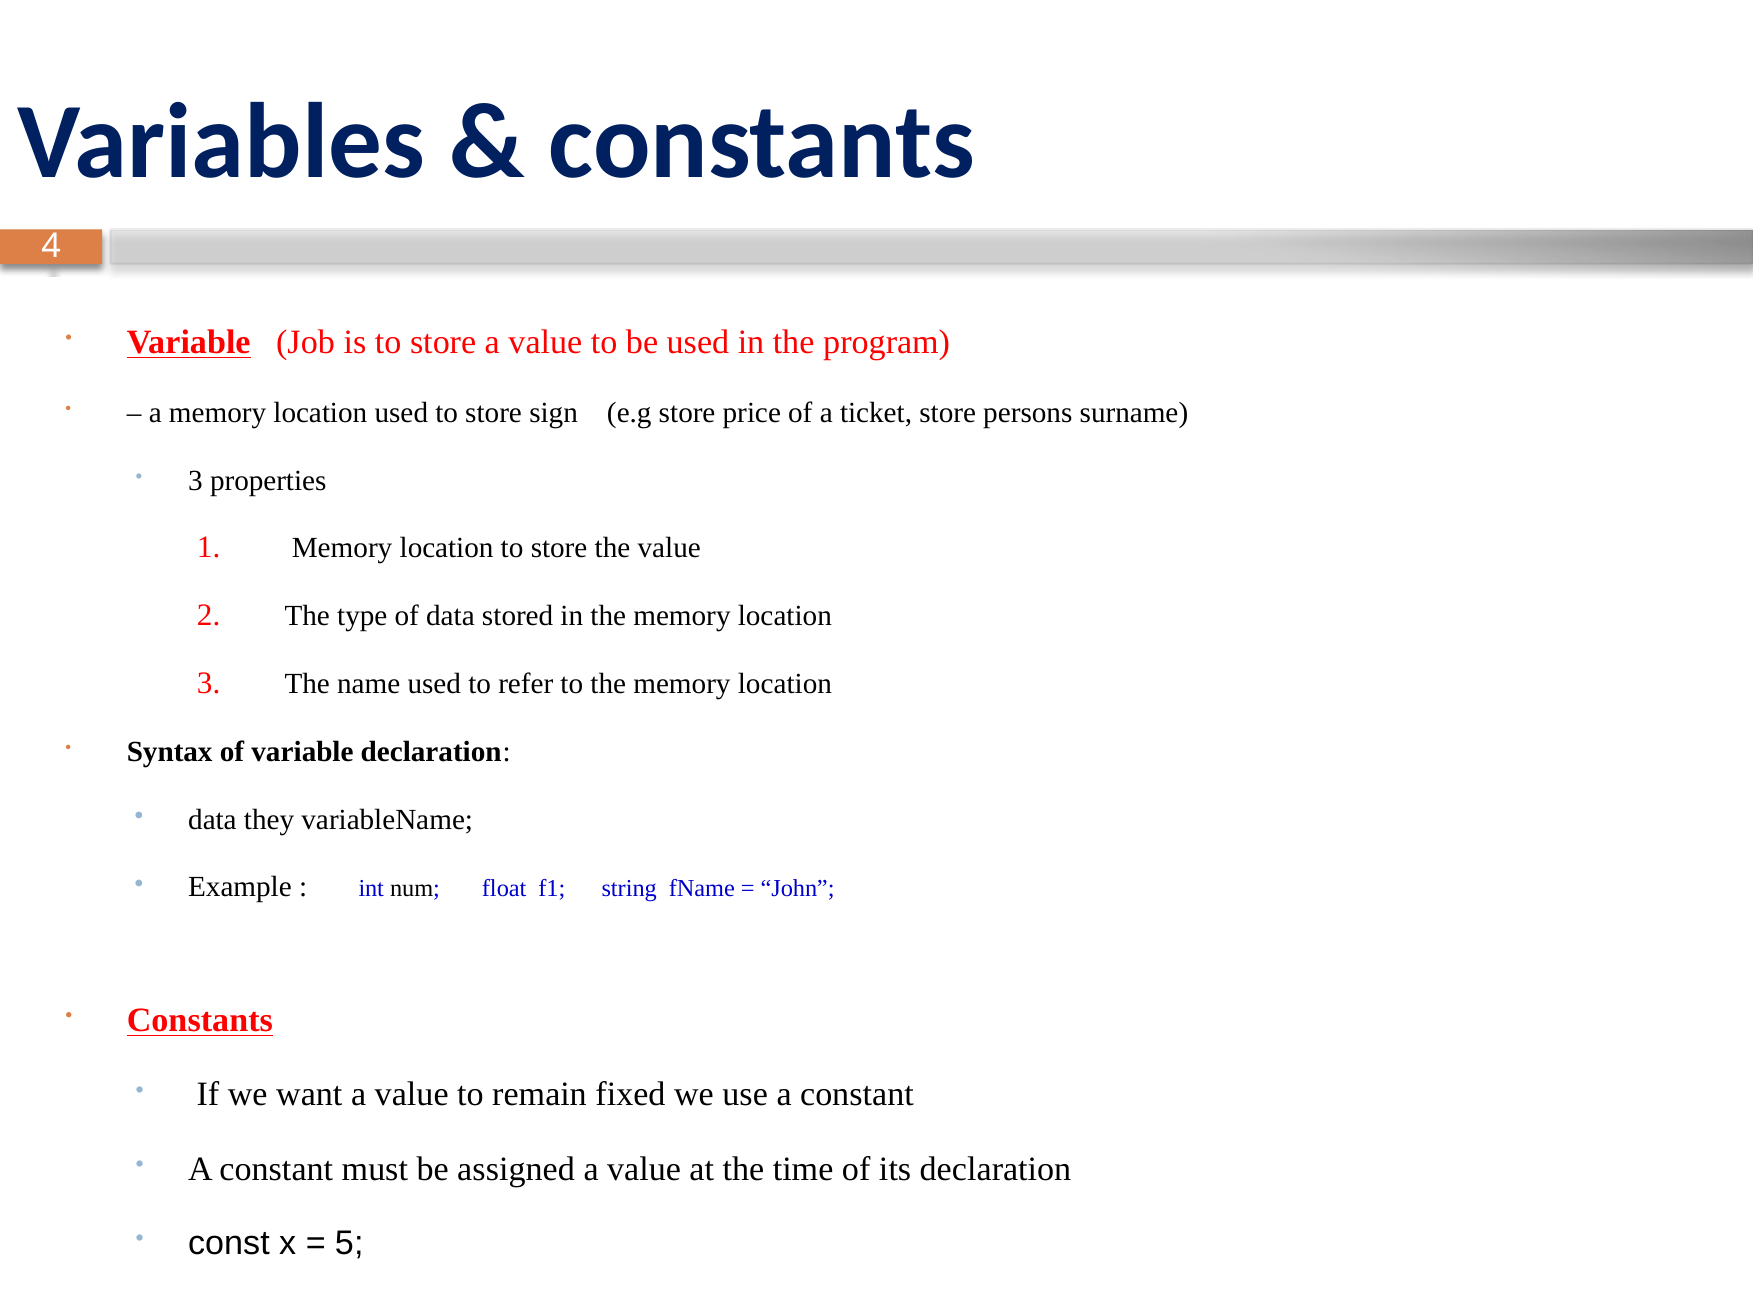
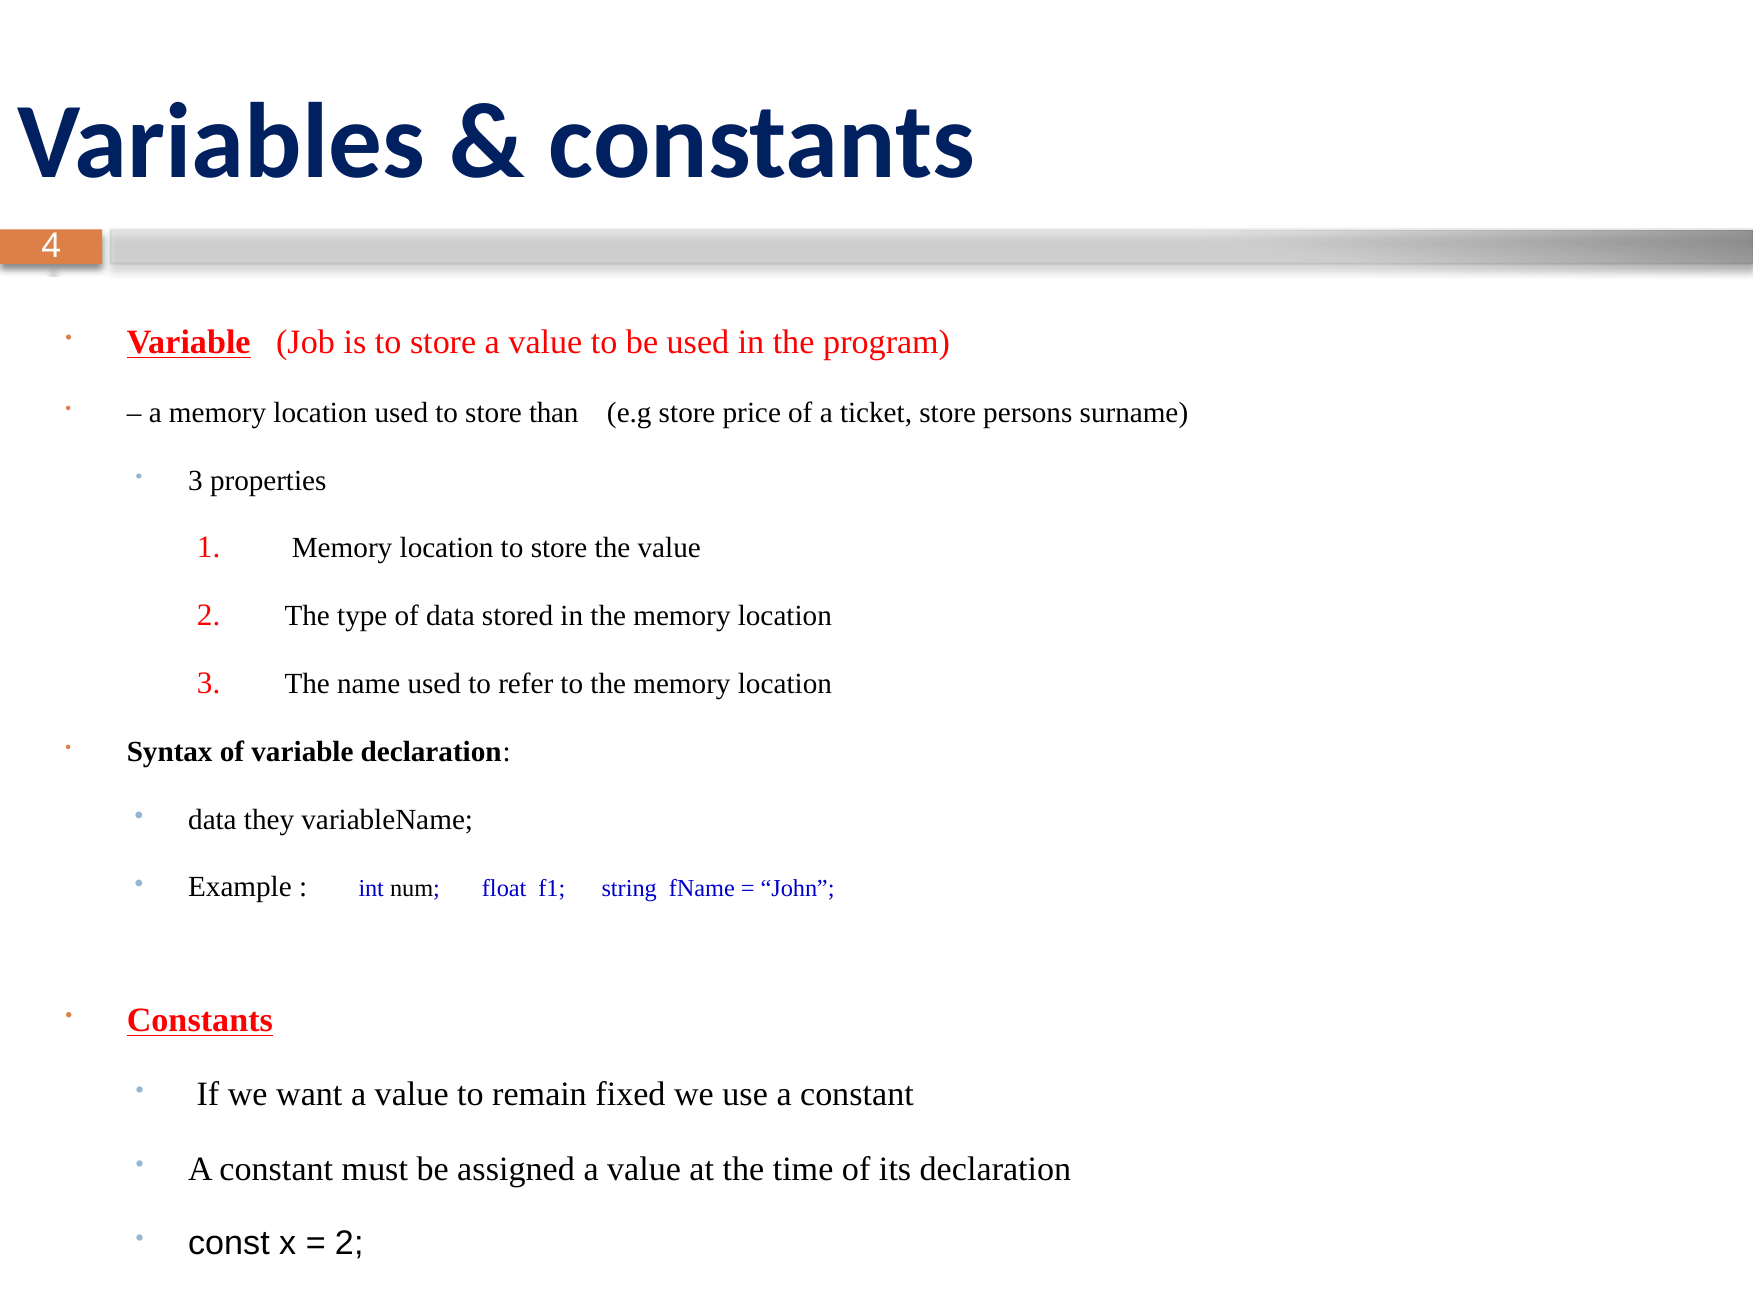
sign: sign -> than (554, 413)
5: 5 -> 2 (349, 1243)
